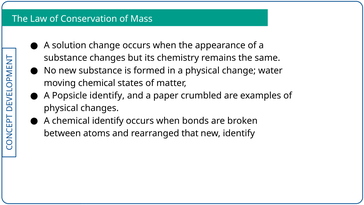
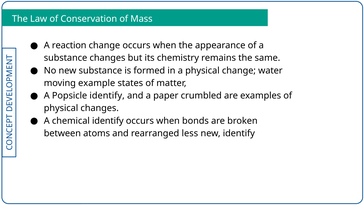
solution: solution -> reaction (69, 45)
moving chemical: chemical -> example (97, 83)
that: that -> less (190, 133)
